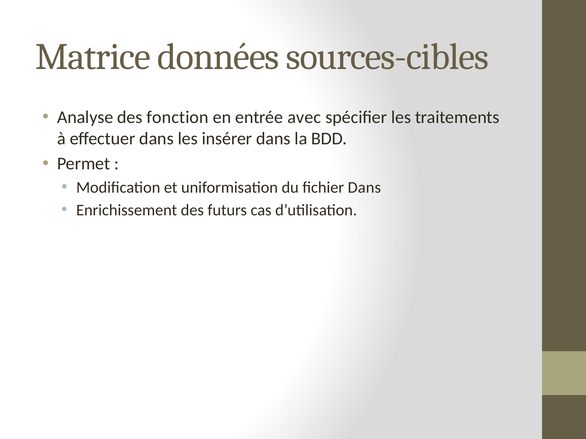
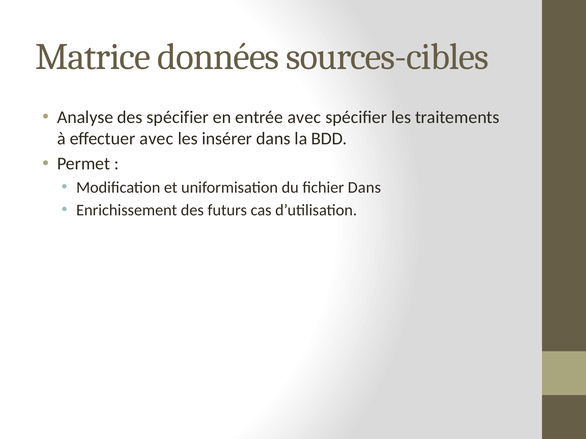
des fonction: fonction -> spécifier (178, 117)
effectuer dans: dans -> avec (156, 139)
